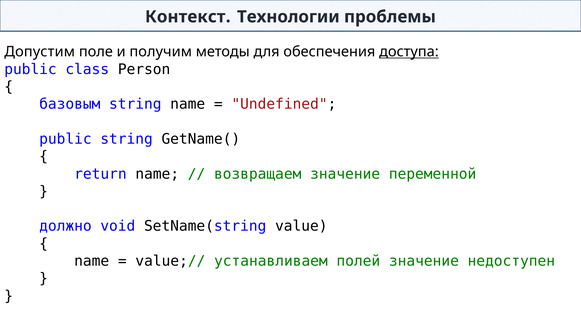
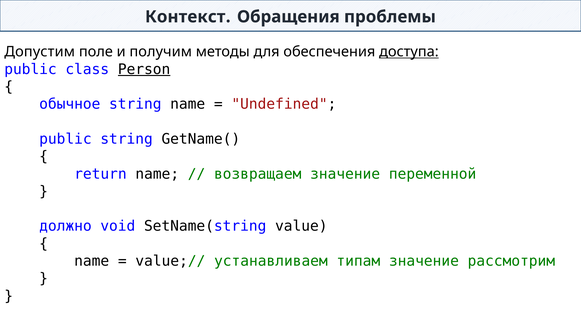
Технологии: Технологии -> Обращения (288, 17)
Person underline: none -> present (144, 69)
базовым: базовым -> обычное (70, 104)
полей: полей -> типам (358, 261)
недоступен: недоступен -> рассмотрим (511, 261)
